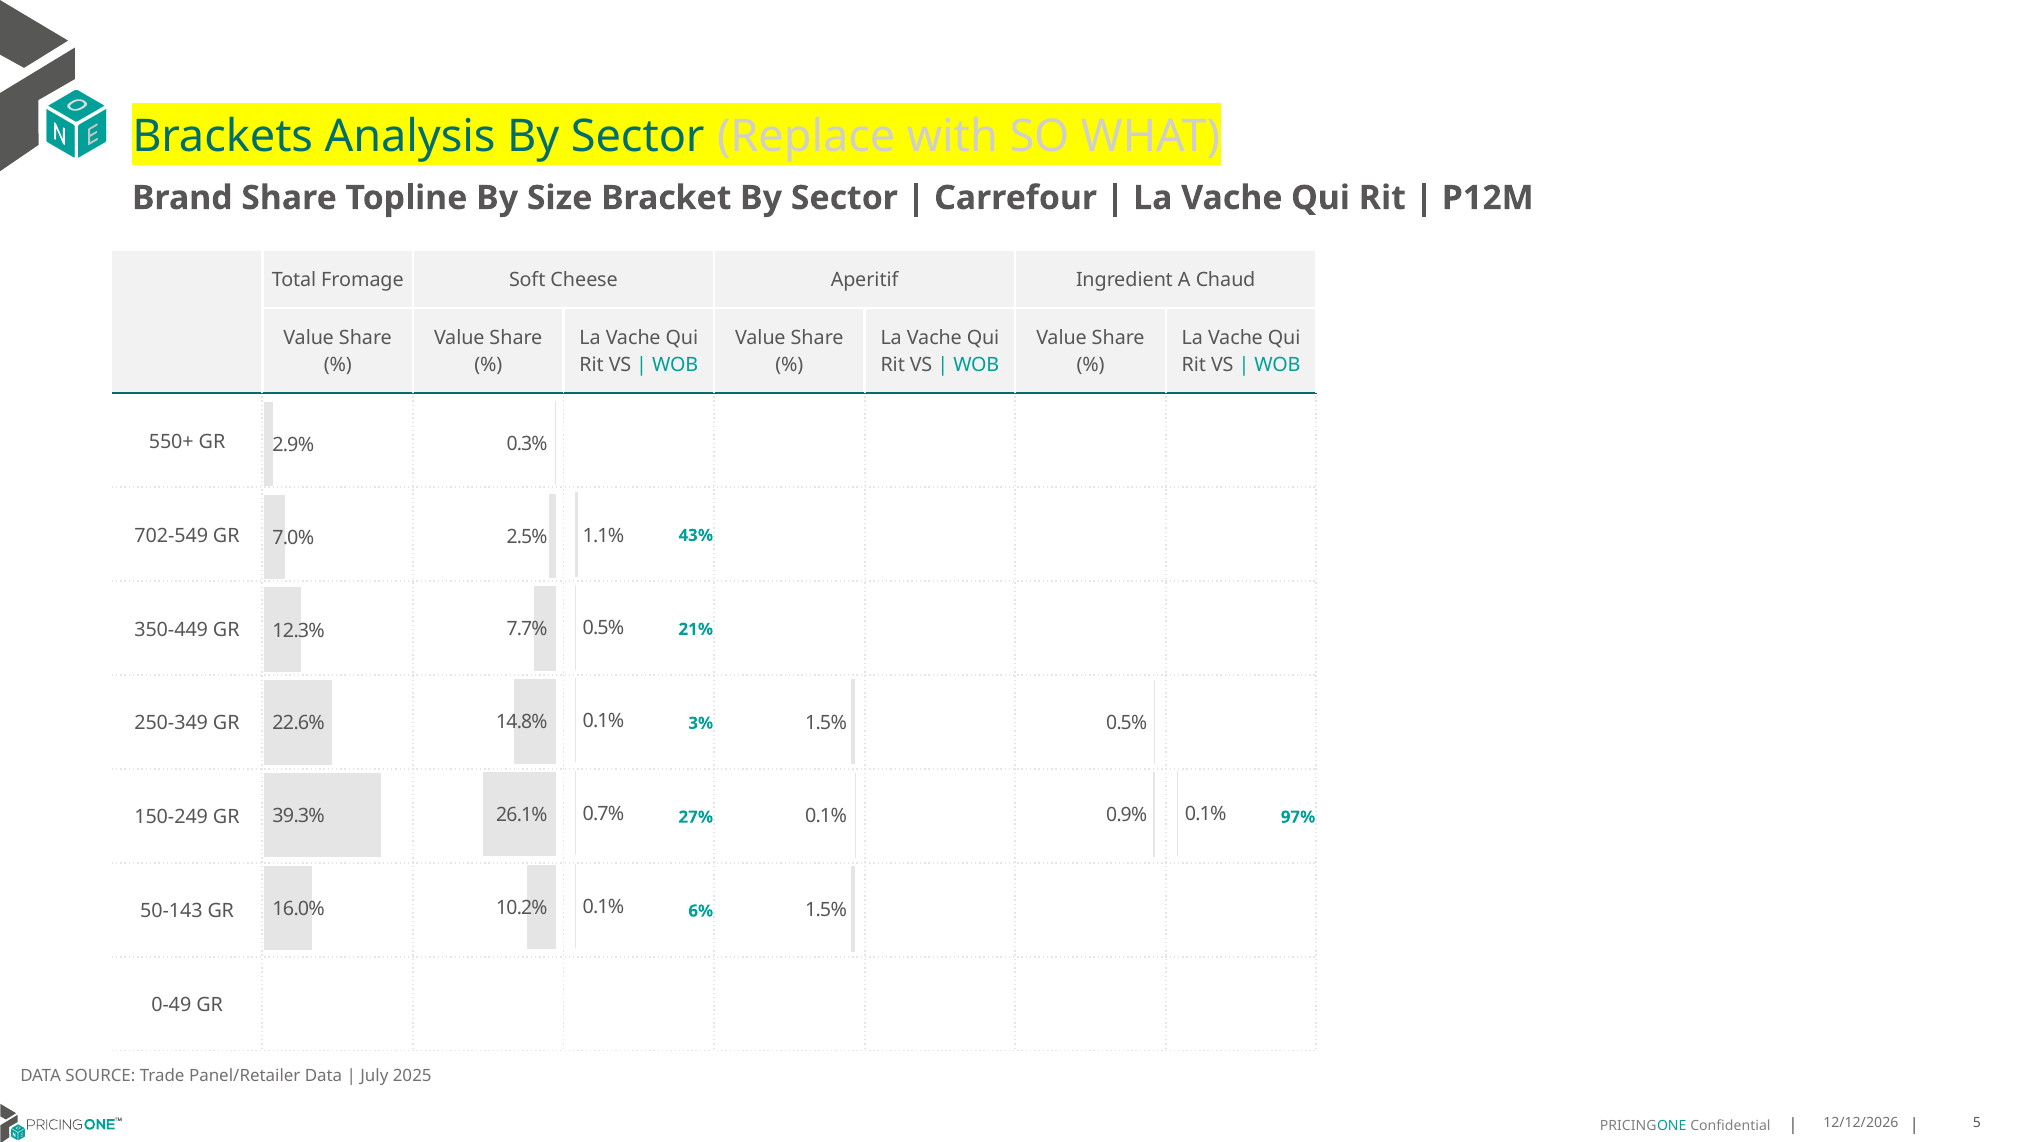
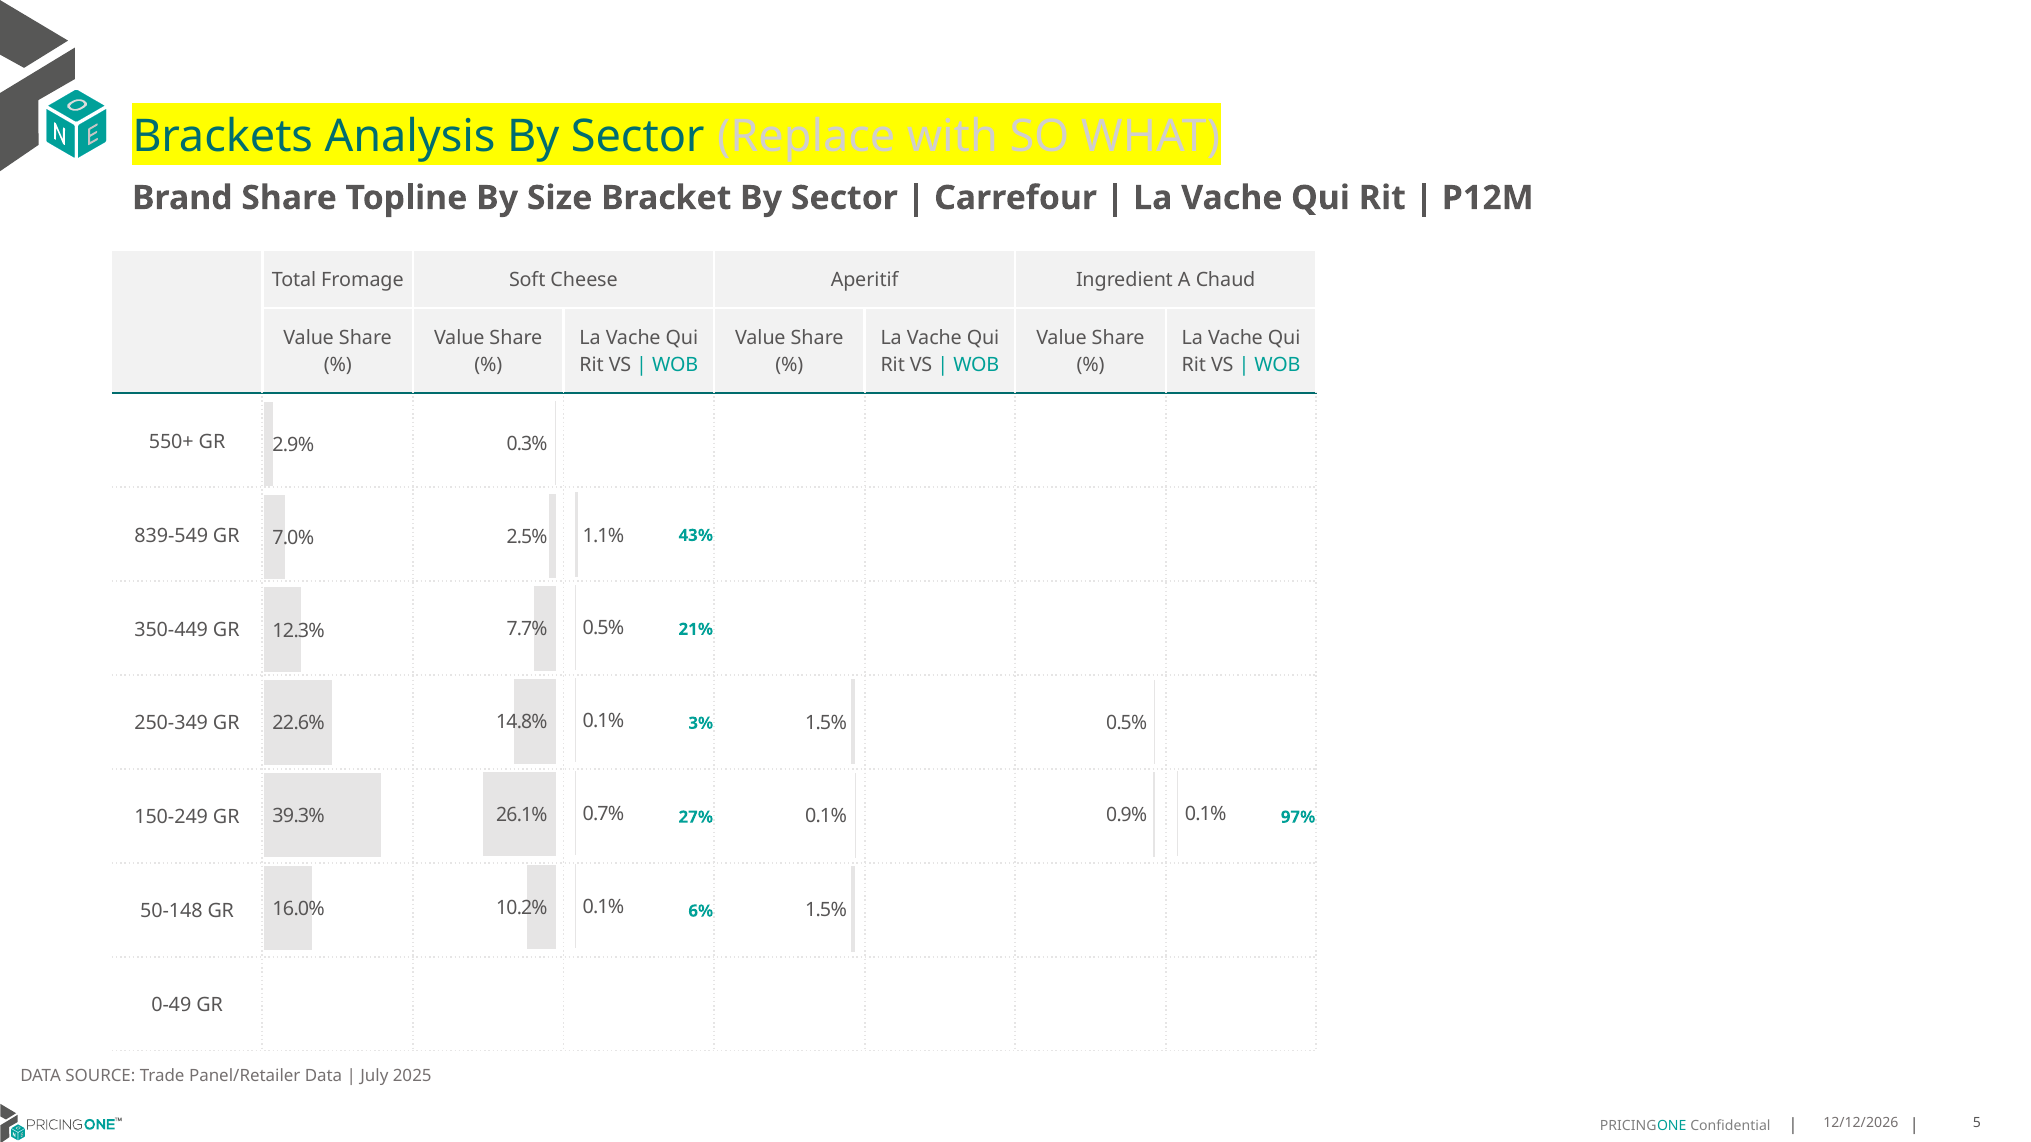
702-549: 702-549 -> 839-549 (171, 536)
50-143: 50-143 -> 50-148 (171, 912)
